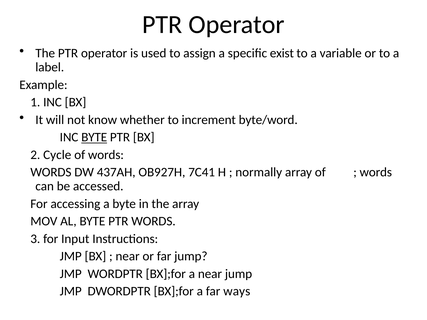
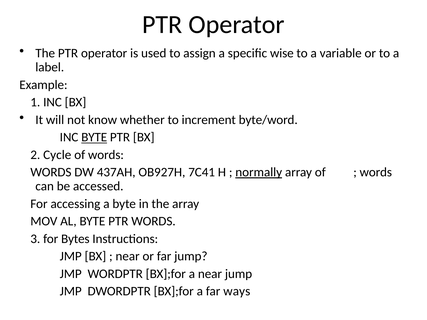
exist: exist -> wise (282, 53)
normally underline: none -> present (259, 172)
Input: Input -> Bytes (75, 239)
